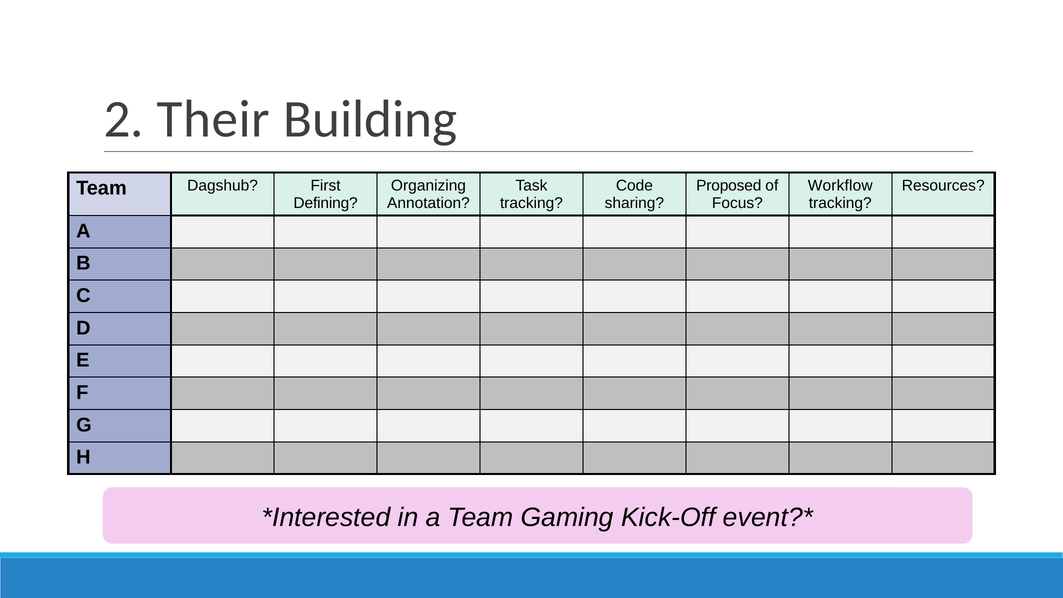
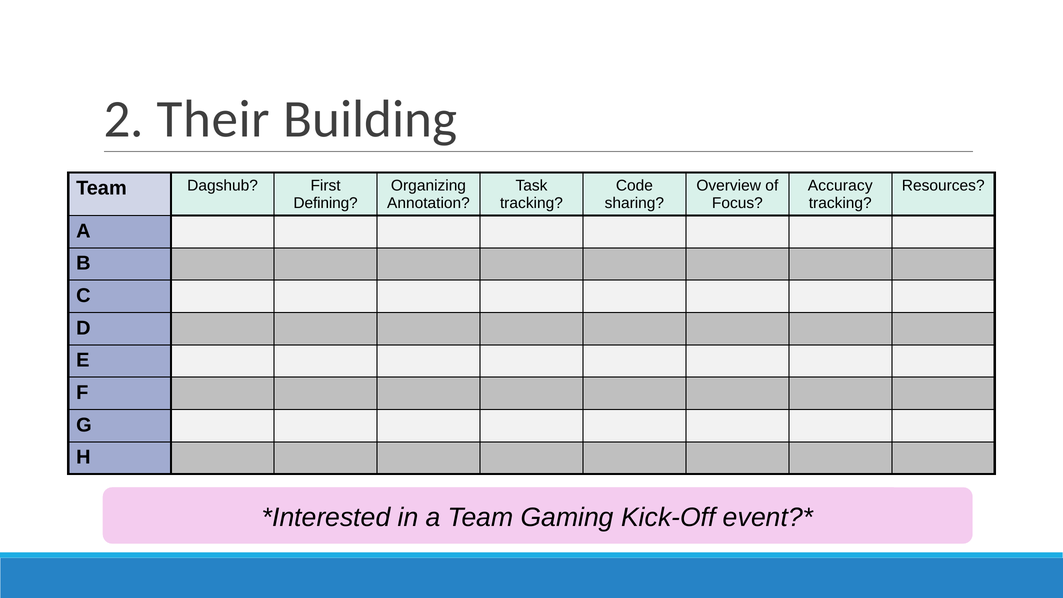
Proposed: Proposed -> Overview (729, 186)
Workflow: Workflow -> Accuracy (840, 186)
